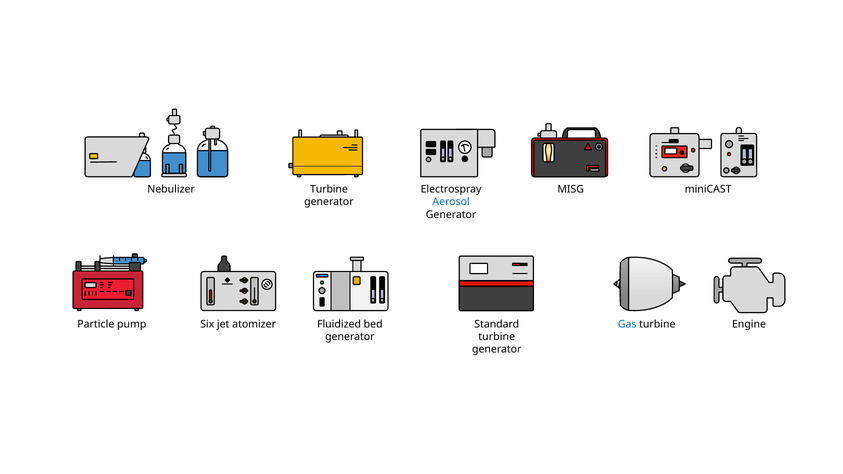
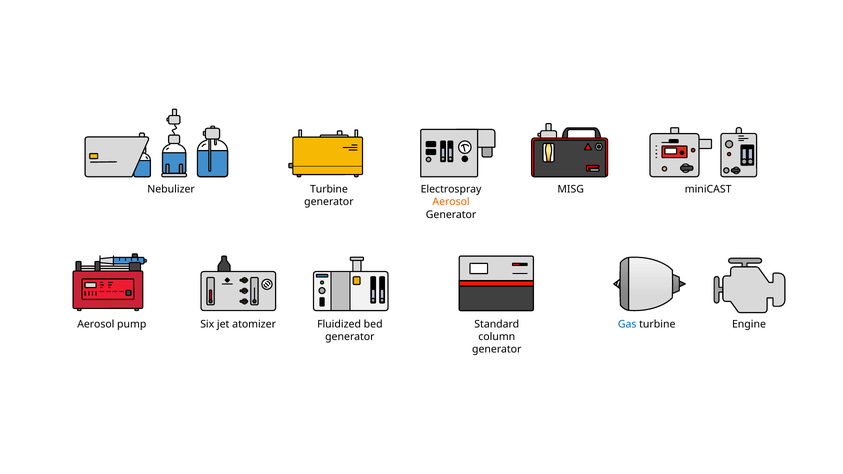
Aerosol colour: blue -> orange (451, 202)
Particle: Particle -> Aerosol (96, 324)
turbine: turbine -> column (497, 337)
